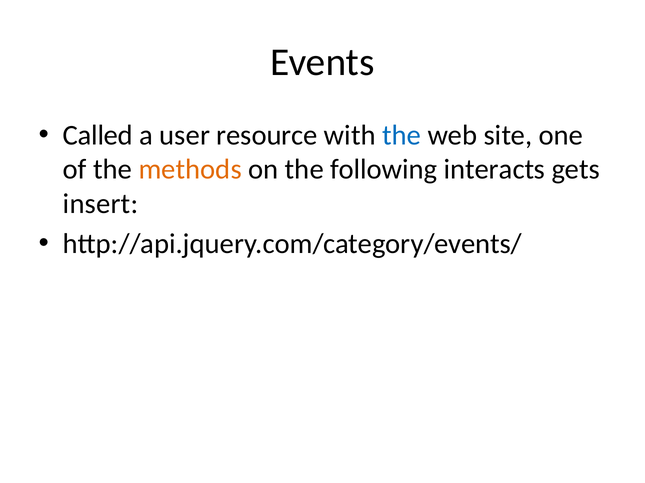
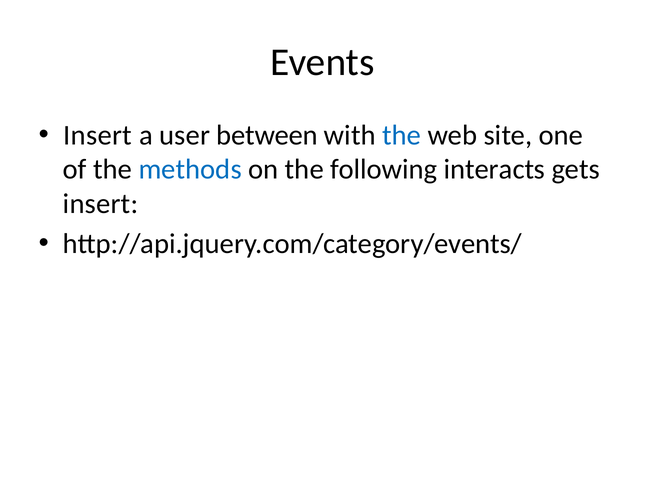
Called: Called -> Insert (98, 135)
resource: resource -> between (267, 135)
methods colour: orange -> blue (190, 170)
